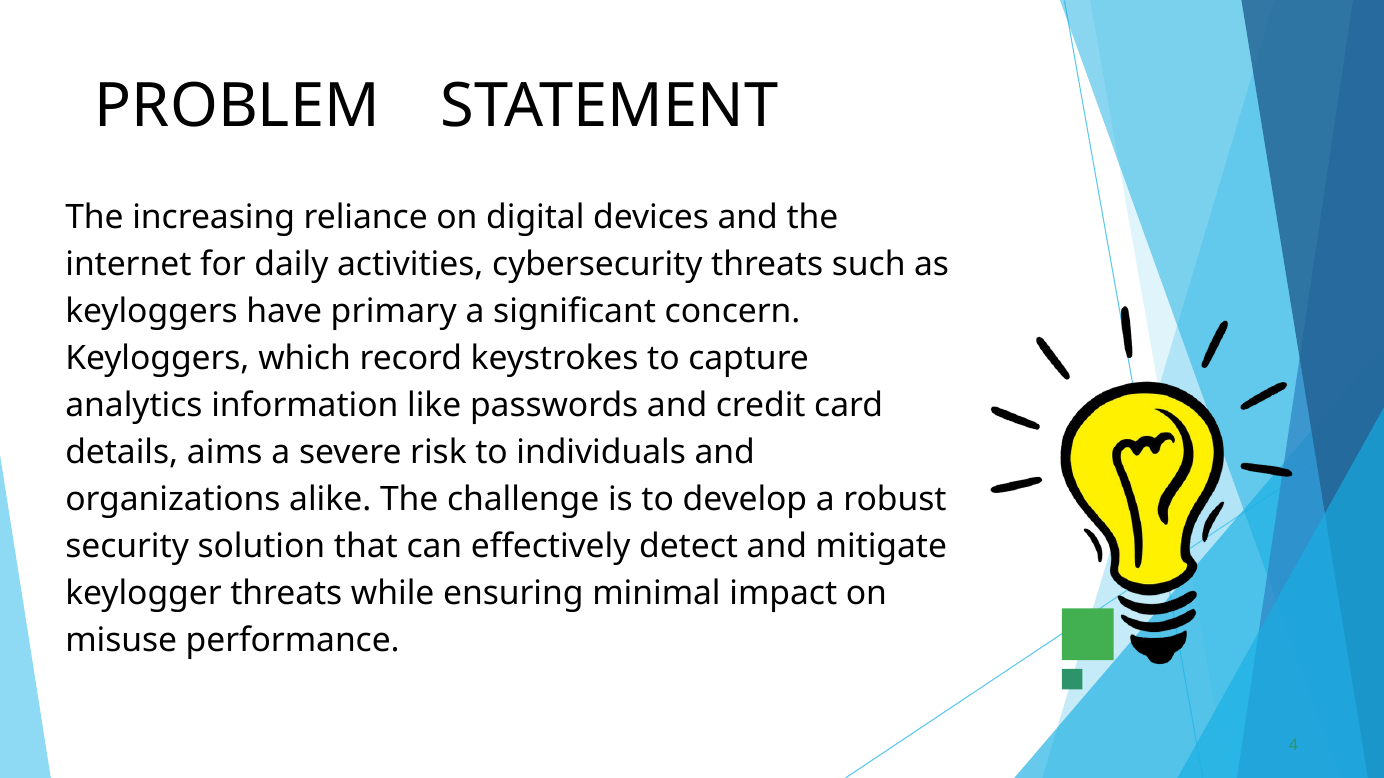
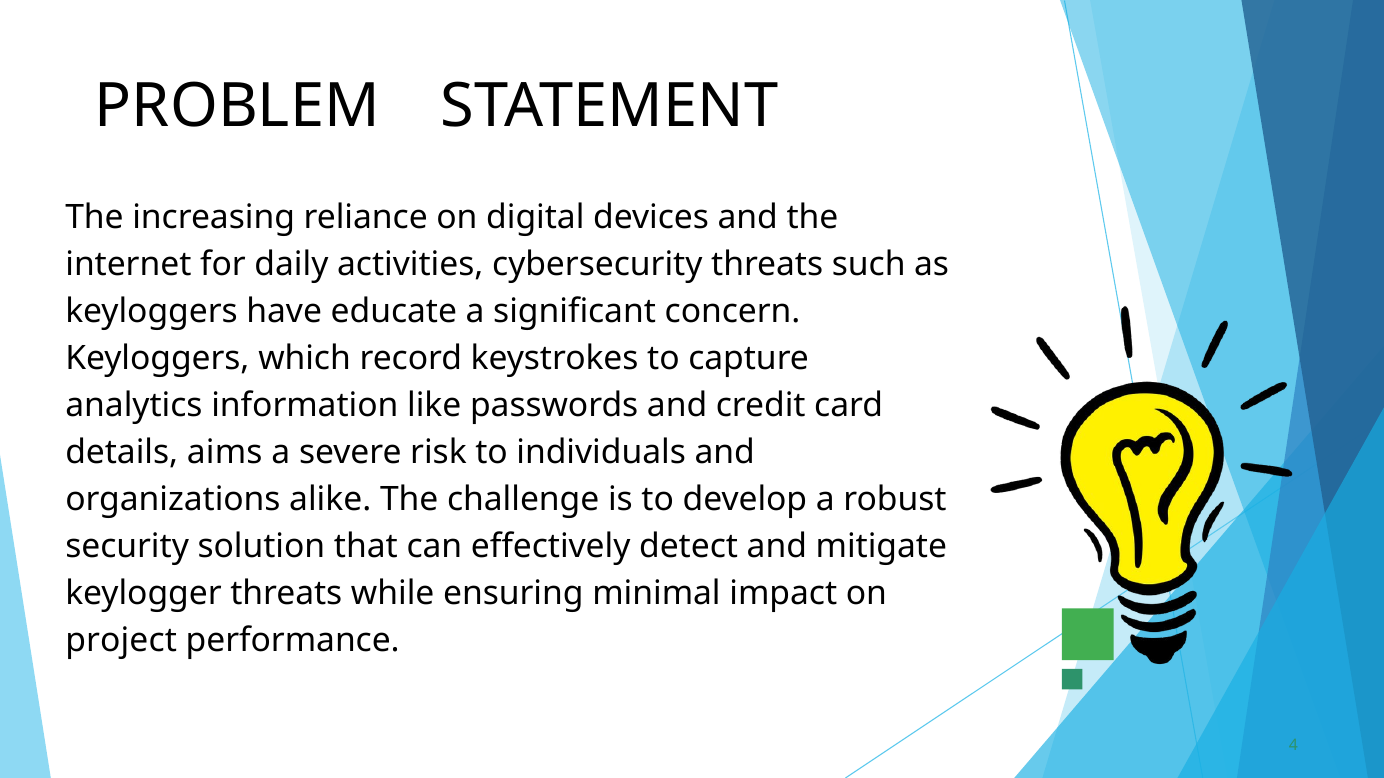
primary: primary -> educate (394, 311)
misuse: misuse -> project (121, 641)
